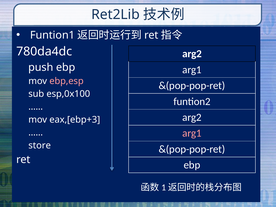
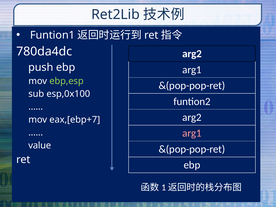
ebp,esp colour: pink -> light green (67, 81)
eax,[ebp+3: eax,[ebp+3 -> eax,[ebp+7 (75, 120)
store: store -> value (40, 145)
